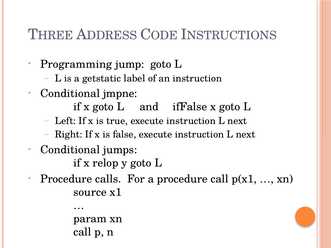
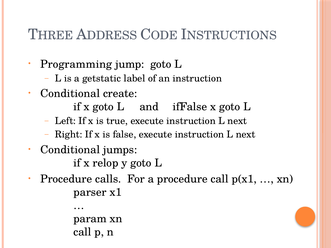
jmpne: jmpne -> create (120, 94)
source: source -> parser (90, 192)
